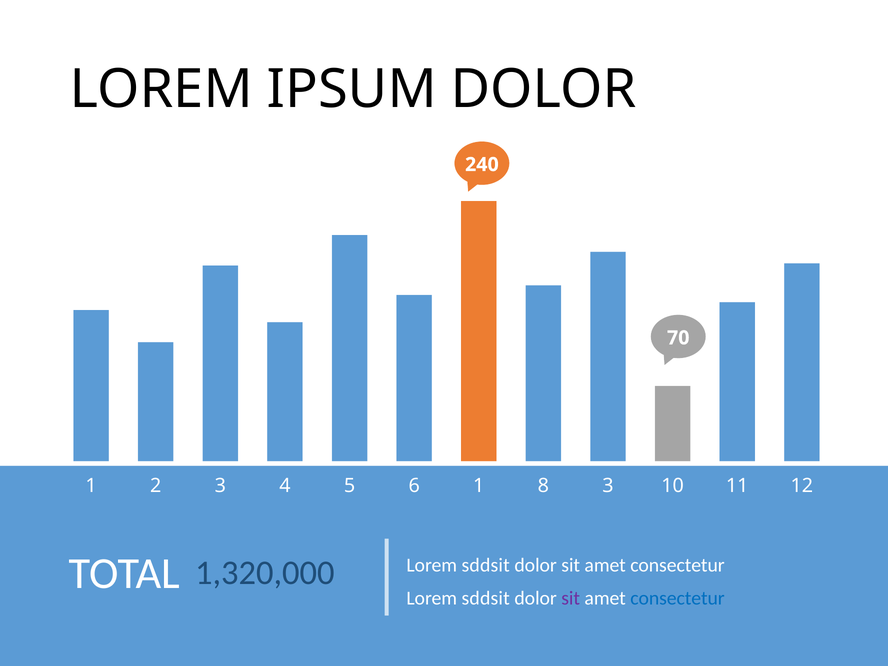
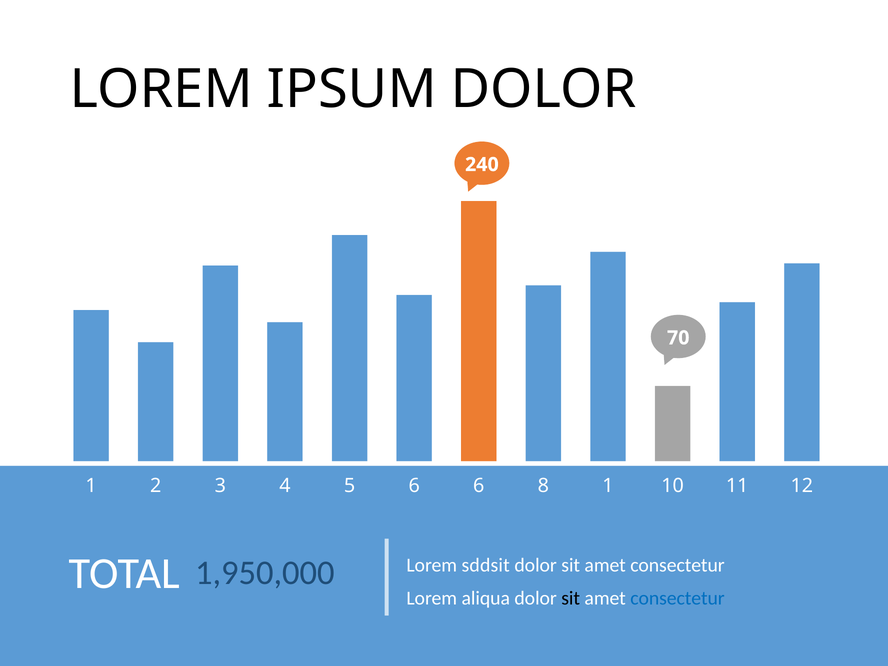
6 1: 1 -> 6 (479, 486)
8 3: 3 -> 1 (608, 486)
1,320,000: 1,320,000 -> 1,950,000 (265, 573)
sddsit: sddsit -> aliqua (486, 598)
sit colour: purple -> black (571, 598)
